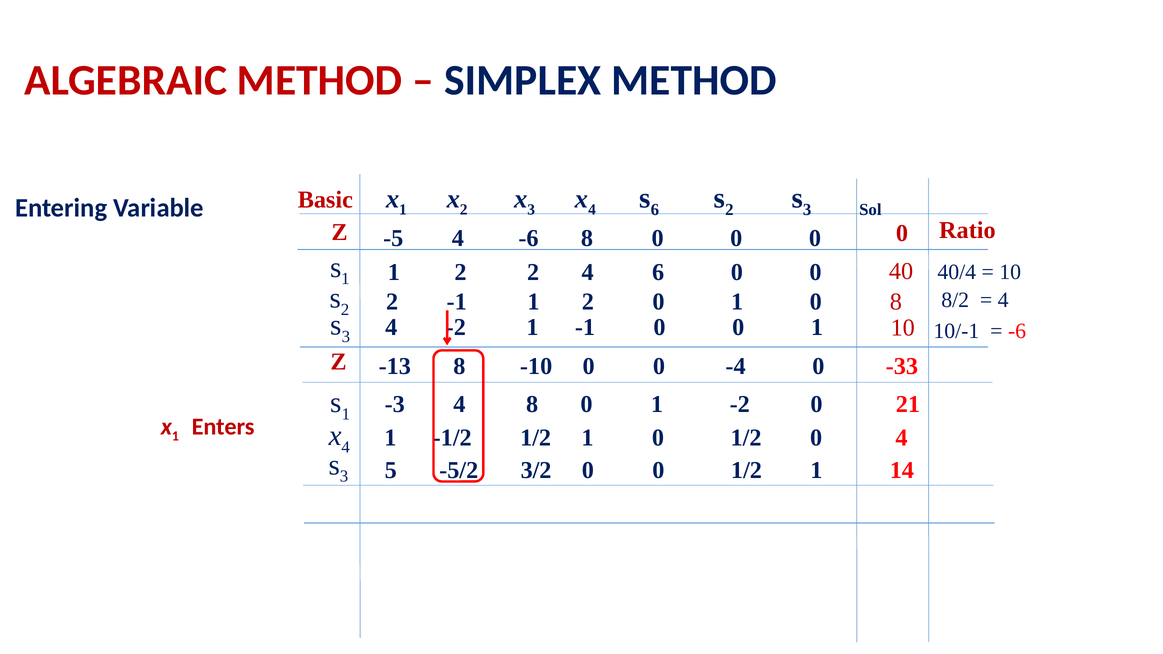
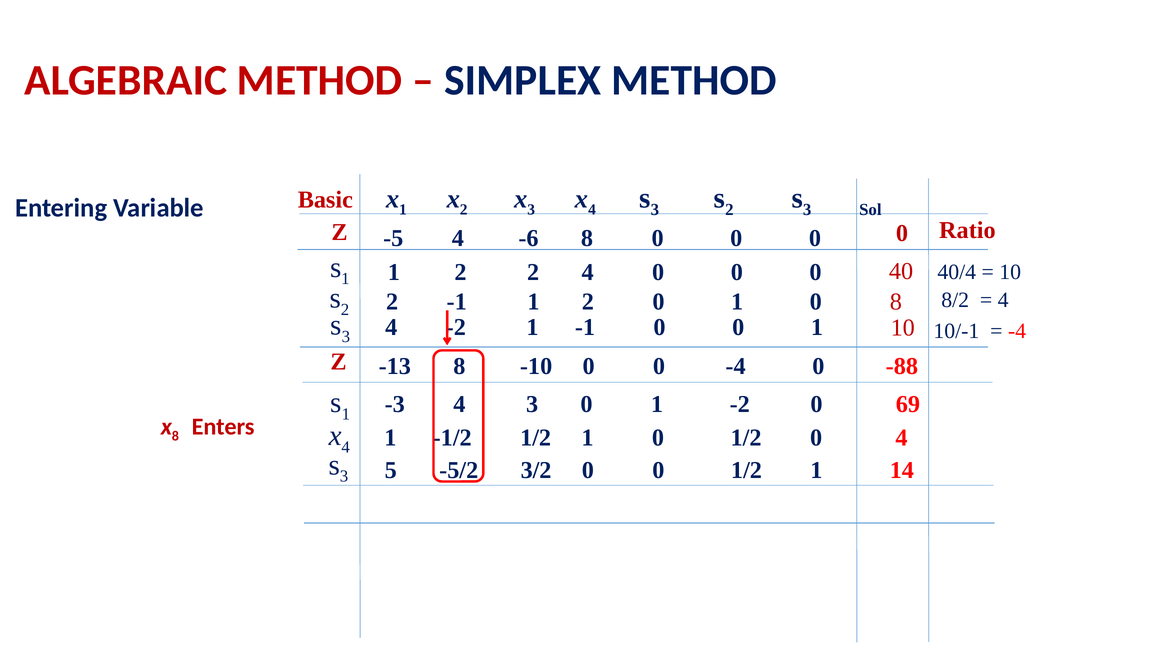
6: 6 -> 3 (655, 210)
4 6: 6 -> 0 (658, 272)
-6: -6 -> -4 (1017, 331)
-33: -33 -> -88 (902, 366)
4 8: 8 -> 3 (532, 404)
21: 21 -> 69 (908, 404)
1: 1 -> 8 (175, 436)
